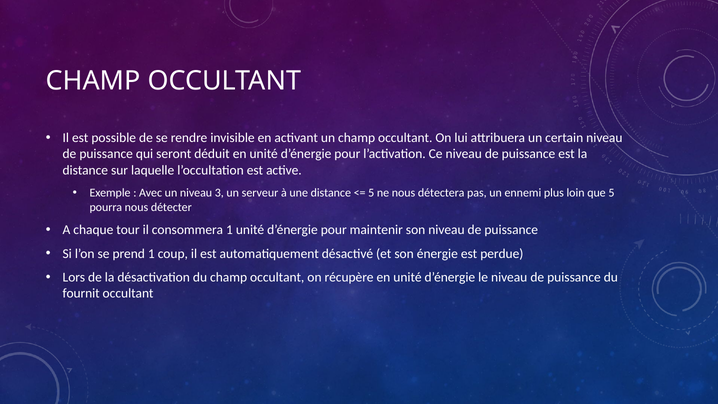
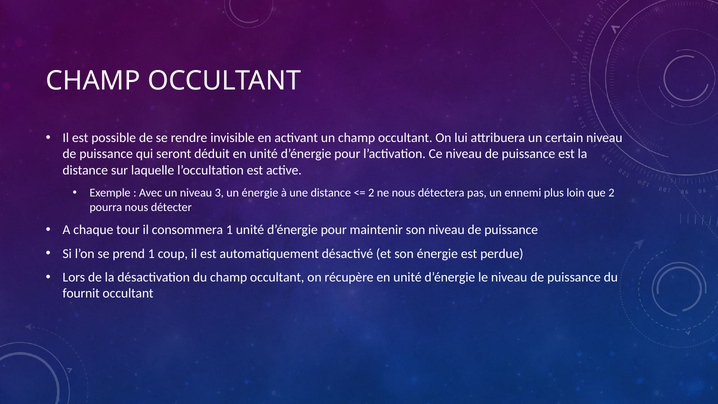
un serveur: serveur -> énergie (260, 193)
5: 5 -> 2 (371, 193)
que 5: 5 -> 2 (611, 193)
